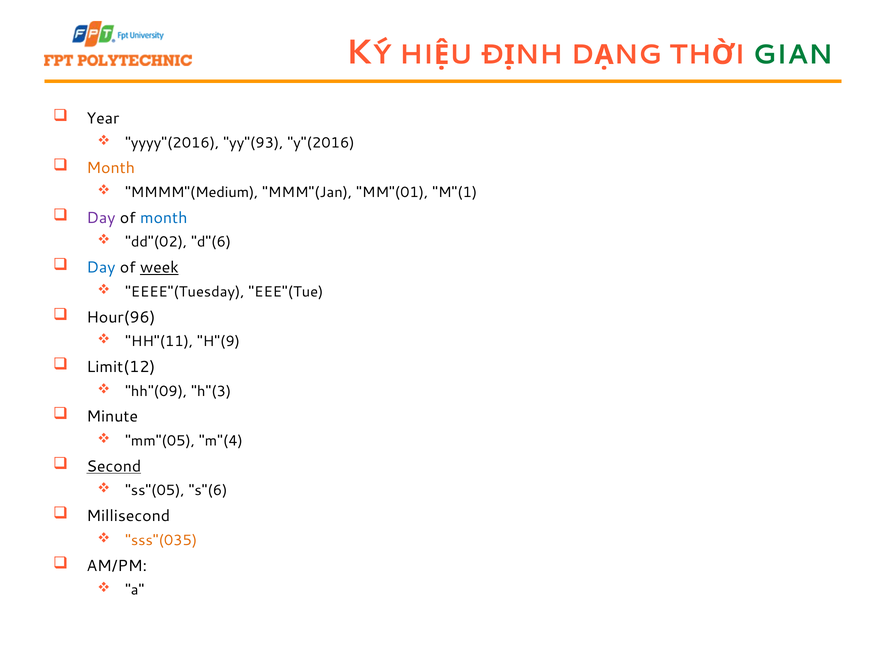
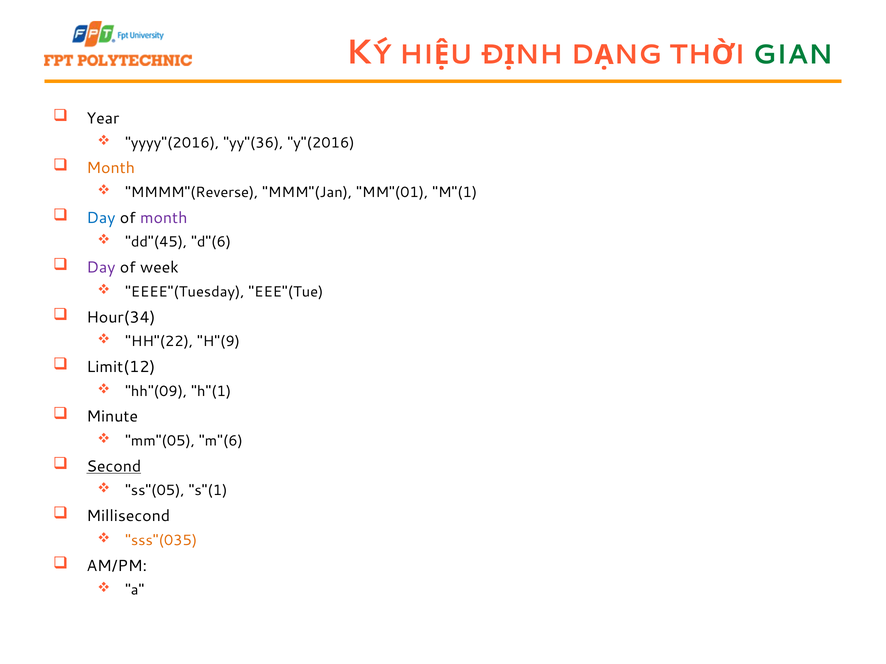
yy"(93: yy"(93 -> yy"(36 (253, 143)
MMMM"(Medium: MMMM"(Medium -> MMMM"(Reverse (192, 193)
Day colour: purple -> blue (101, 218)
month colour: blue -> purple (164, 218)
dd"(02: dd"(02 -> dd"(45 (156, 242)
Day colour: blue -> purple (101, 268)
week underline: present -> none (159, 268)
Hour(96: Hour(96 -> Hour(34 (121, 317)
HH"(11: HH"(11 -> HH"(22 (159, 342)
h"(3: h"(3 -> h"(1 (211, 391)
m"(4: m"(4 -> m"(6 (221, 441)
s"(6: s"(6 -> s"(1 (208, 491)
